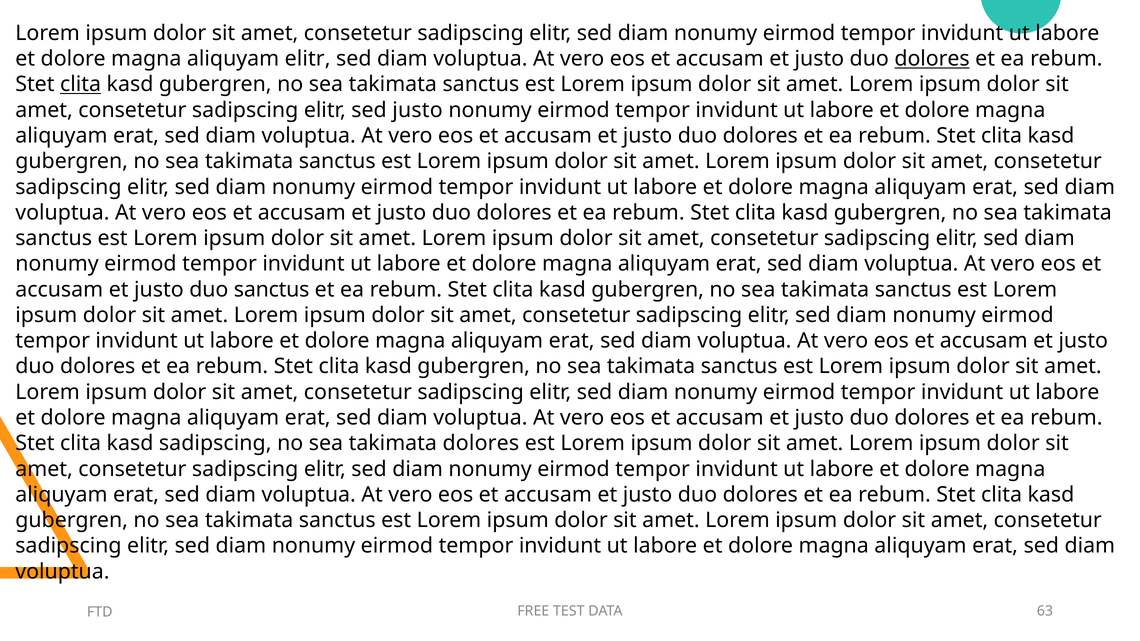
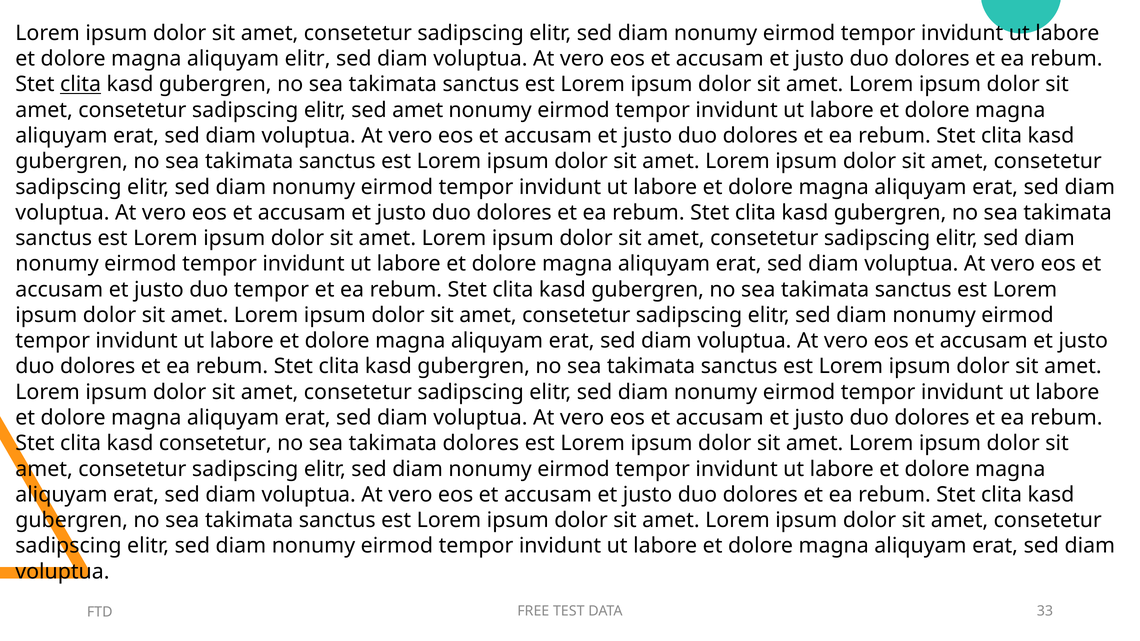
dolores underline: present -> none (932, 59)
sed justo: justo -> amet (418, 110)
duo sanctus: sanctus -> tempor (272, 290)
kasd sadipscing: sadipscing -> consetetur (215, 444)
63: 63 -> 33 (1045, 611)
